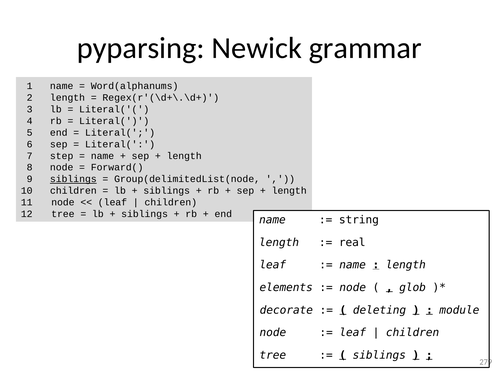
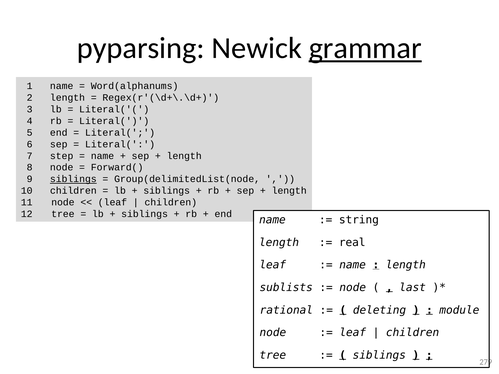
grammar underline: none -> present (365, 48)
elements: elements -> sublists (286, 288)
glob: glob -> last (413, 288)
decorate: decorate -> rational (286, 310)
